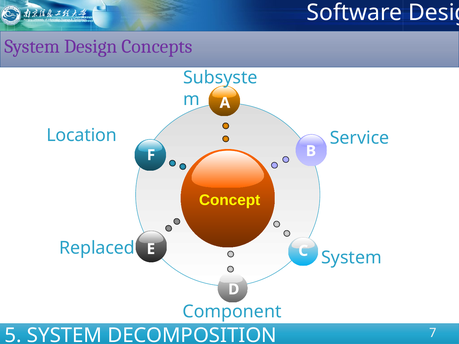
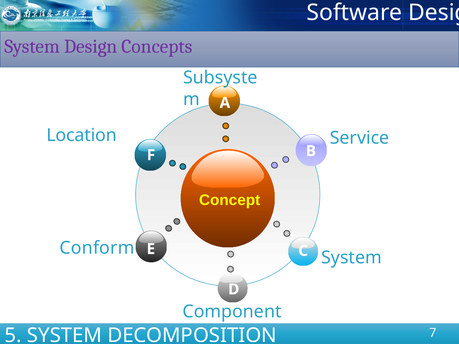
Replaced: Replaced -> Conform (97, 248)
